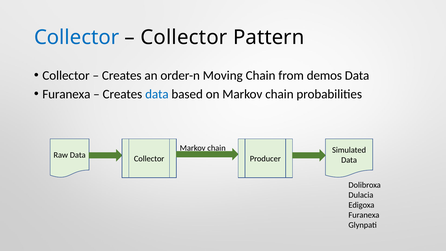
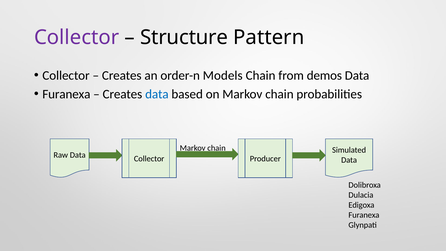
Collector colour: blue -> purple (77, 37)
Collector: Collector -> Structure (184, 37)
Moving: Moving -> Models (223, 75)
